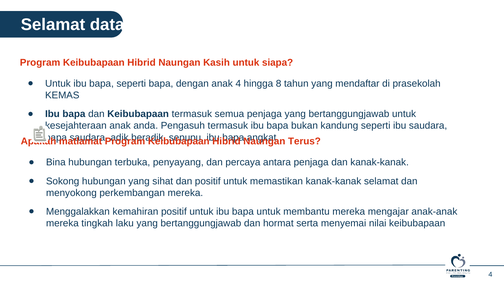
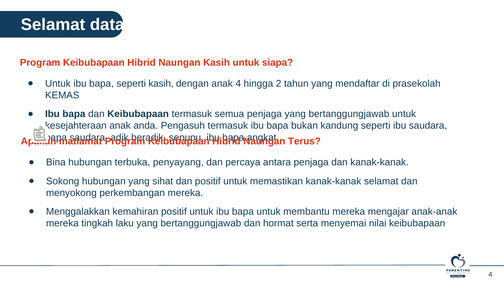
seperti bapa: bapa -> kasih (161, 84)
8: 8 -> 2 (279, 84)
